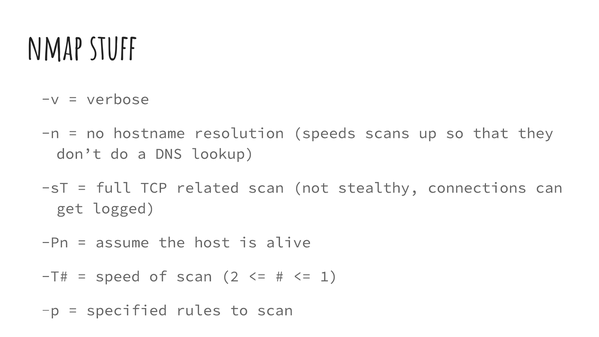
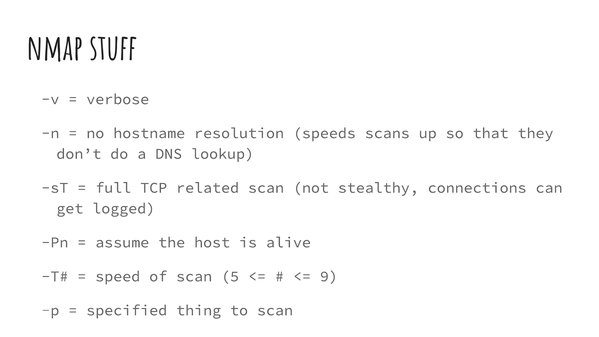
2: 2 -> 5 (230, 276)
1: 1 -> 9 (329, 276)
rules: rules -> thing (199, 310)
